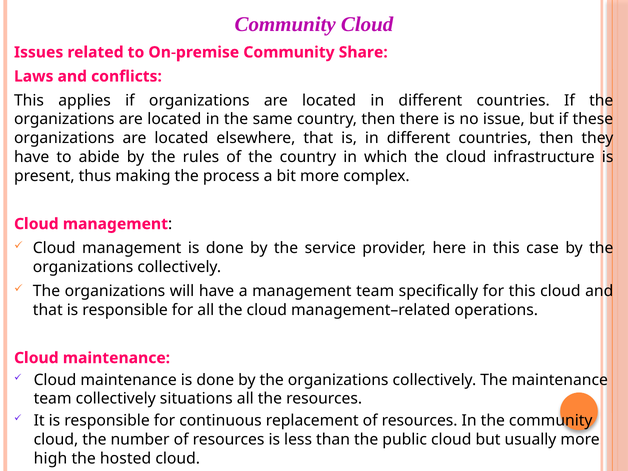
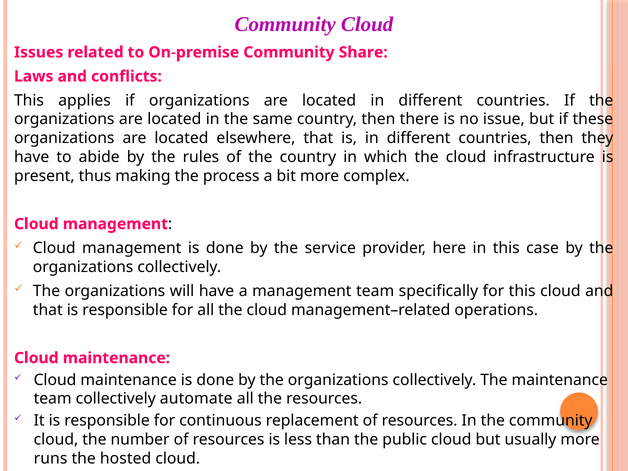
situations: situations -> automate (196, 399)
high: high -> runs (51, 458)
